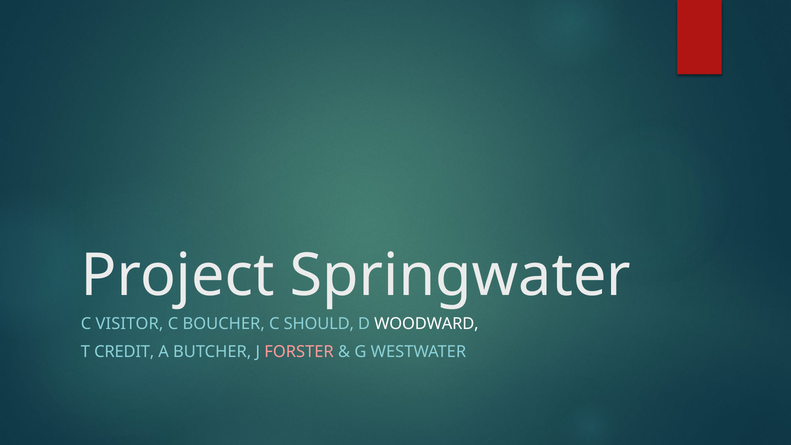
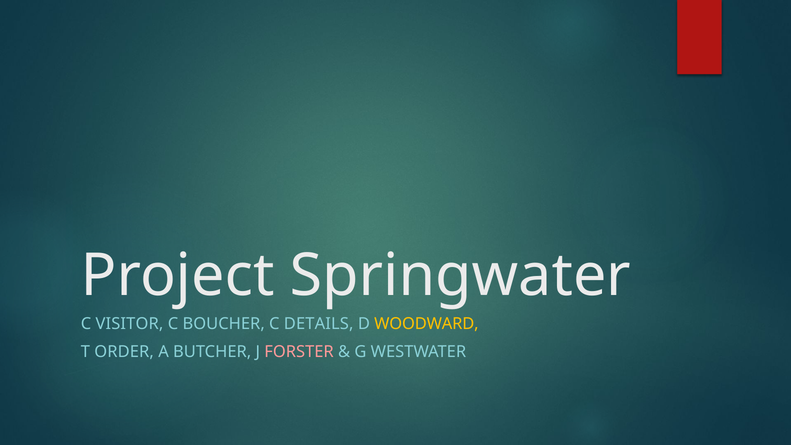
SHOULD: SHOULD -> DETAILS (319, 324)
WOODWARD colour: white -> yellow (426, 324)
CREDIT: CREDIT -> ORDER (124, 352)
